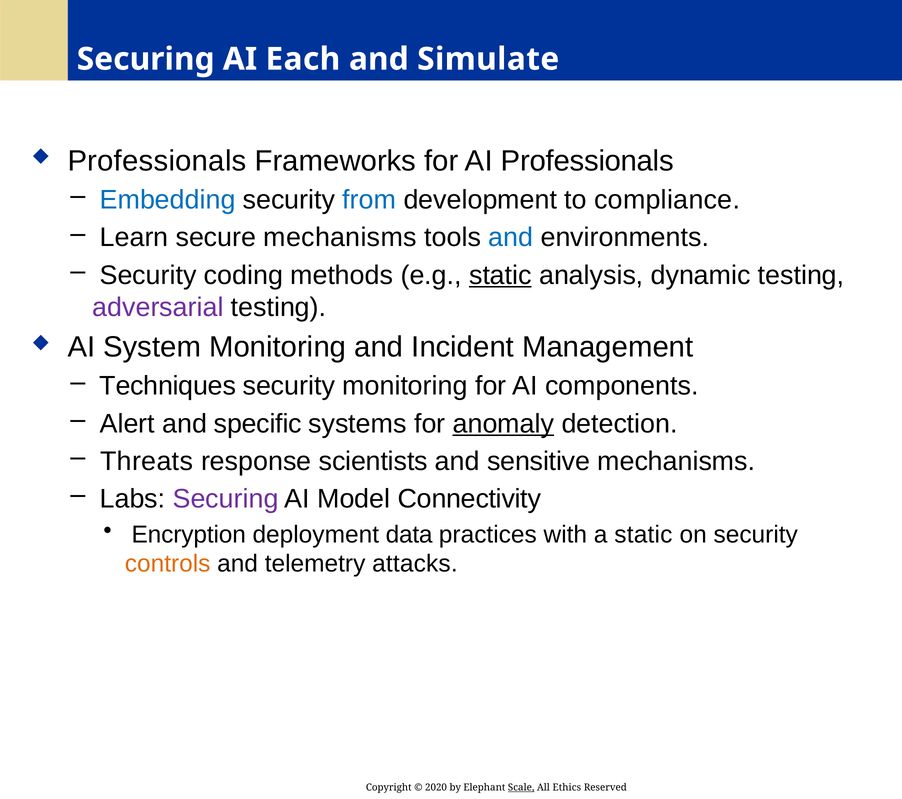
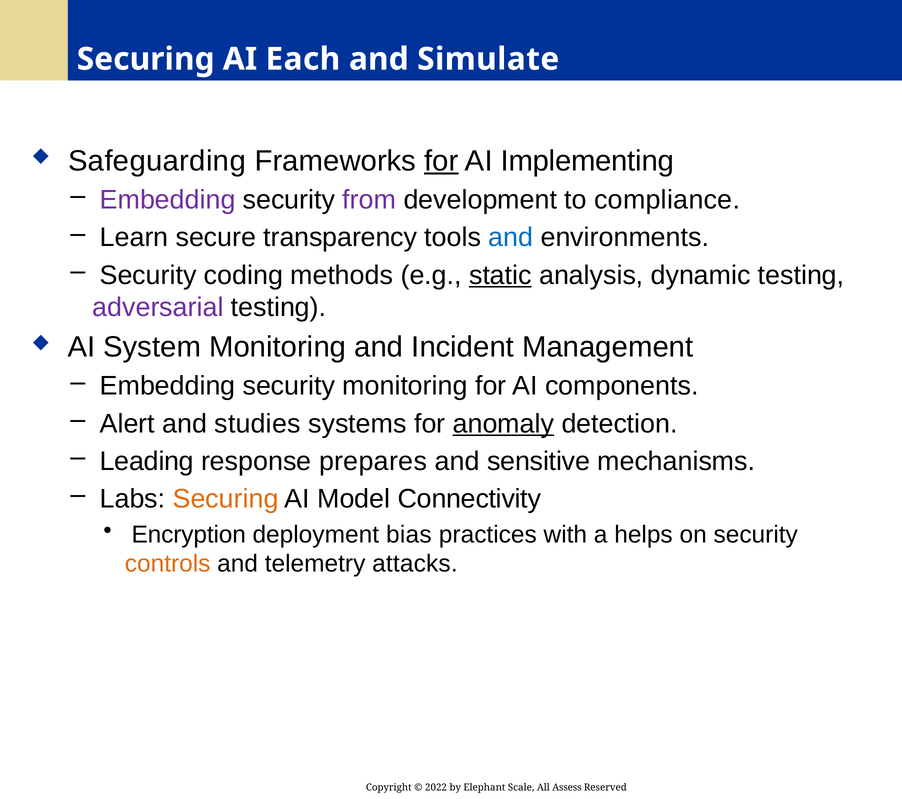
Professionals: Professionals -> Safeguarding (157, 161)
for underline: none -> present (441, 161)
AI Professionals: Professionals -> Implementing (587, 161)
Embedding colour: blue -> purple (168, 200)
from colour: blue -> purple (369, 200)
secure mechanisms: mechanisms -> transparency (340, 237)
Techniques: Techniques -> Embedding (168, 386)
specific: specific -> studies (258, 423)
Threats: Threats -> Leading (147, 461)
scientists: scientists -> prepares (373, 461)
Securing colour: purple -> orange (226, 499)
data: data -> bias (409, 534)
a static: static -> helps (644, 534)
2020: 2020 -> 2022 (436, 787)
Scale underline: present -> none (521, 787)
Ethics: Ethics -> Assess (567, 787)
